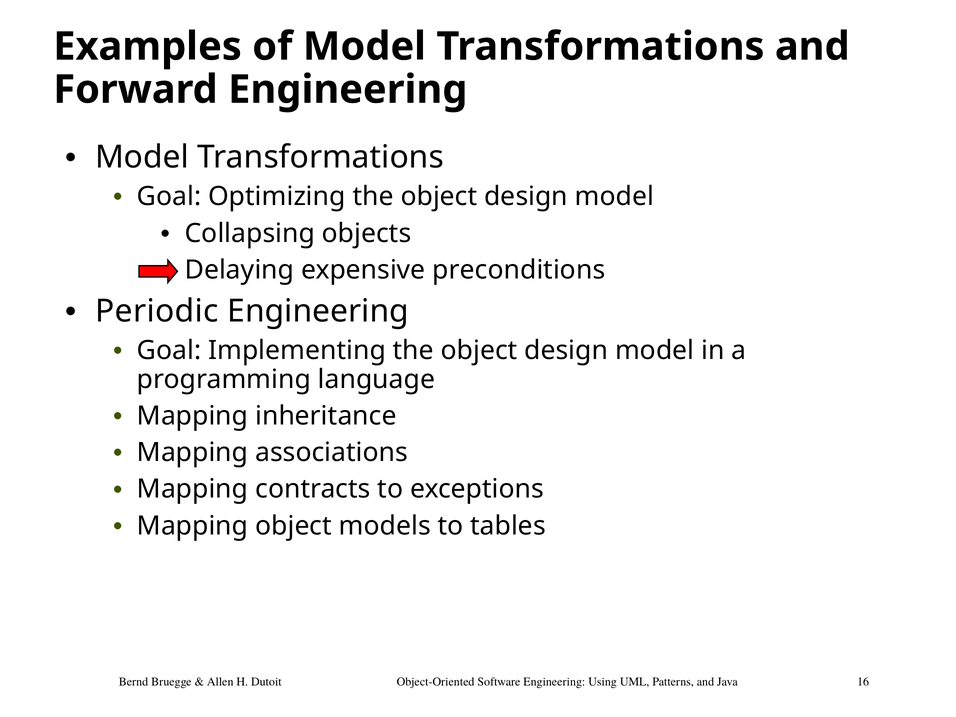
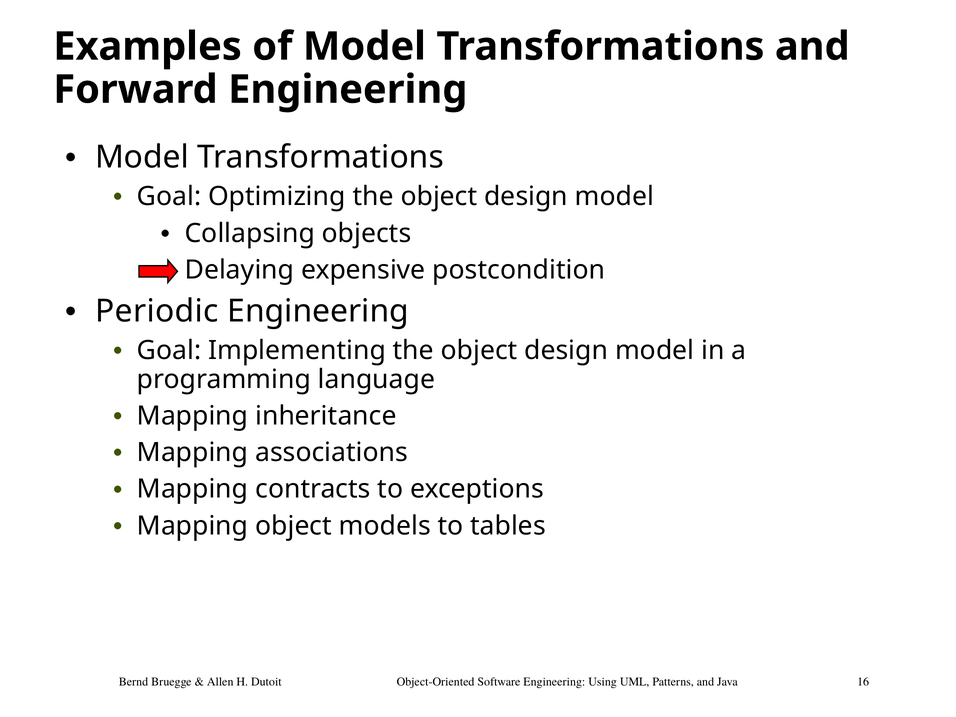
preconditions: preconditions -> postcondition (519, 270)
